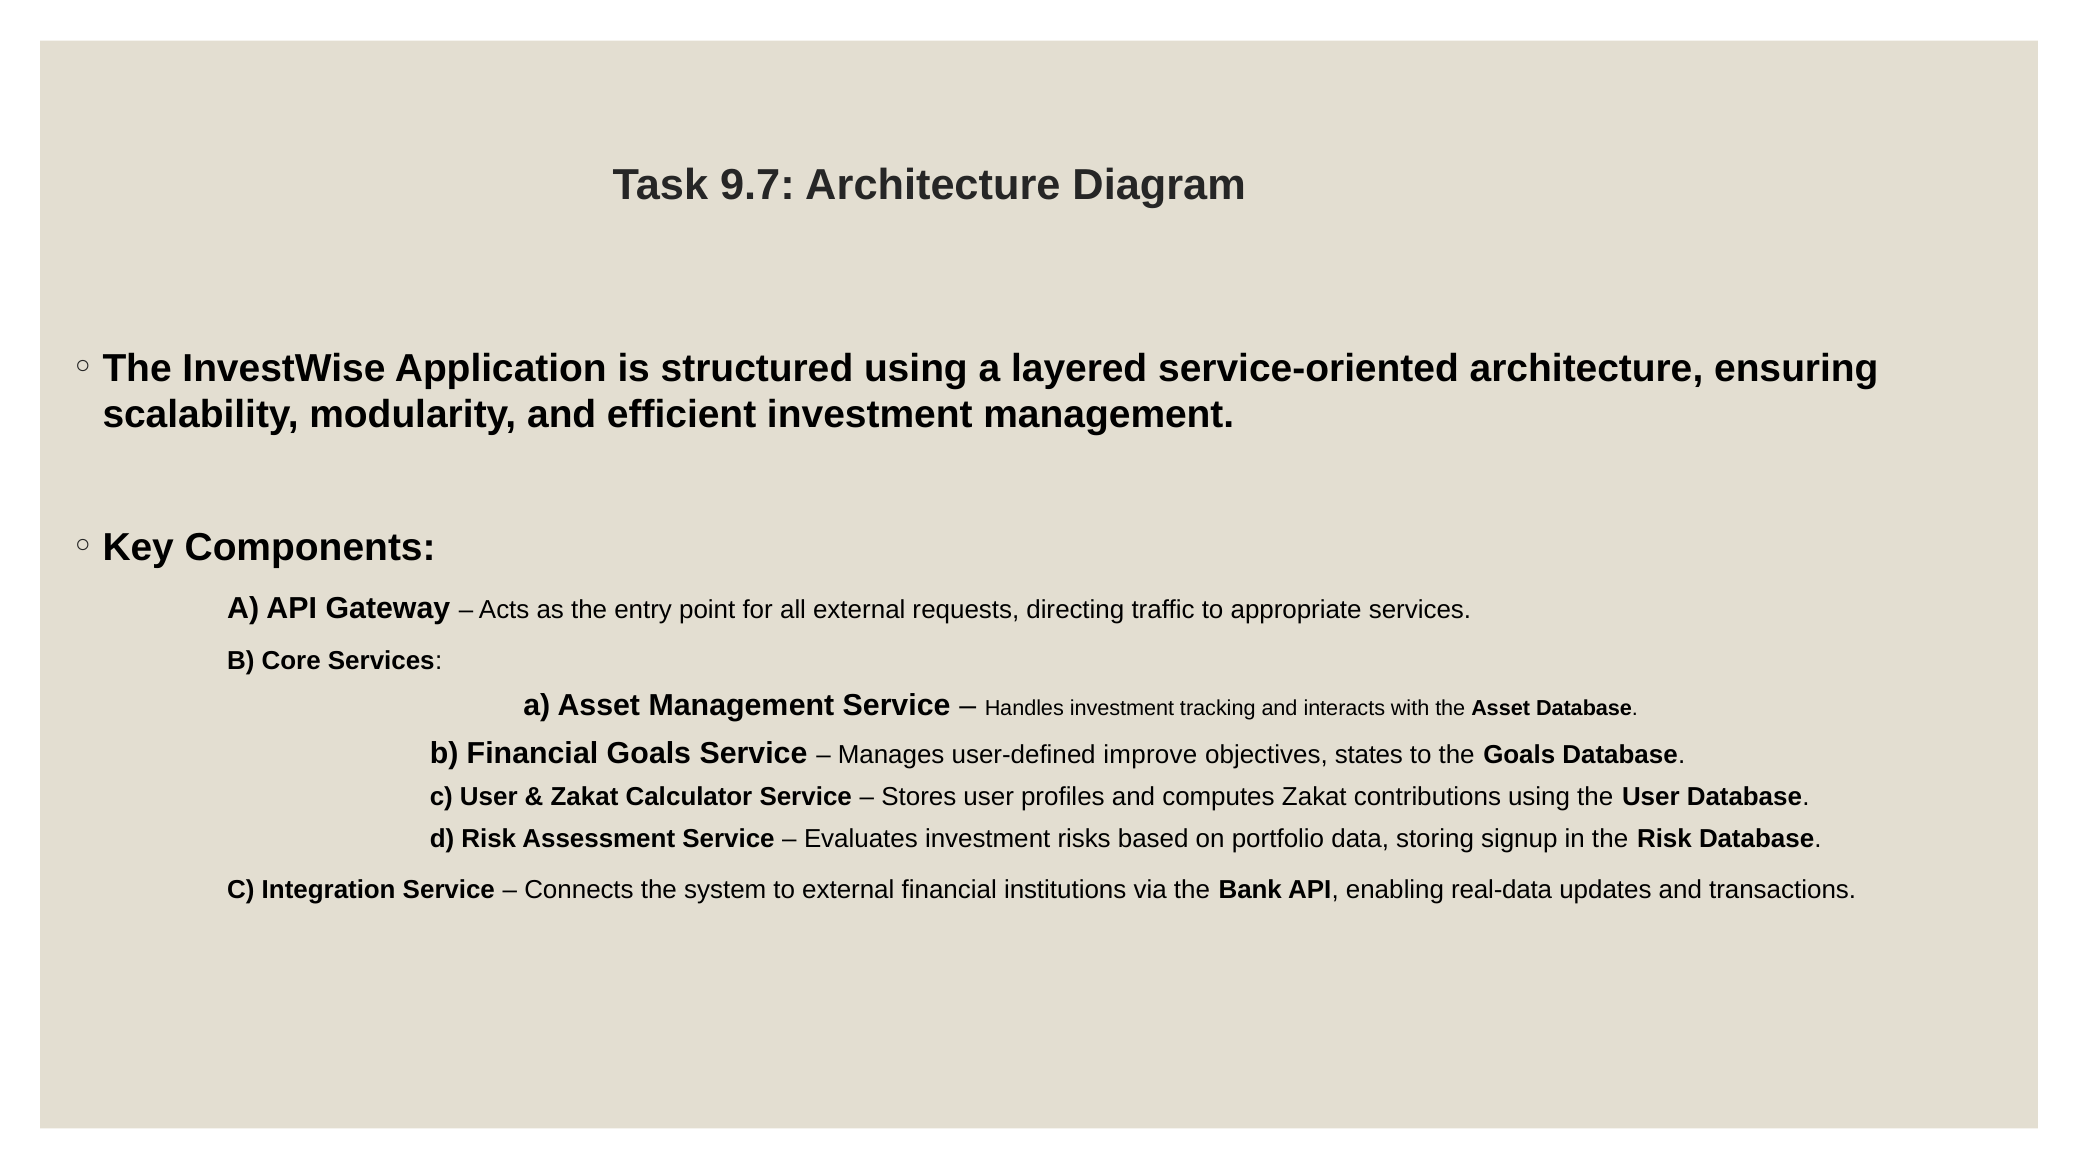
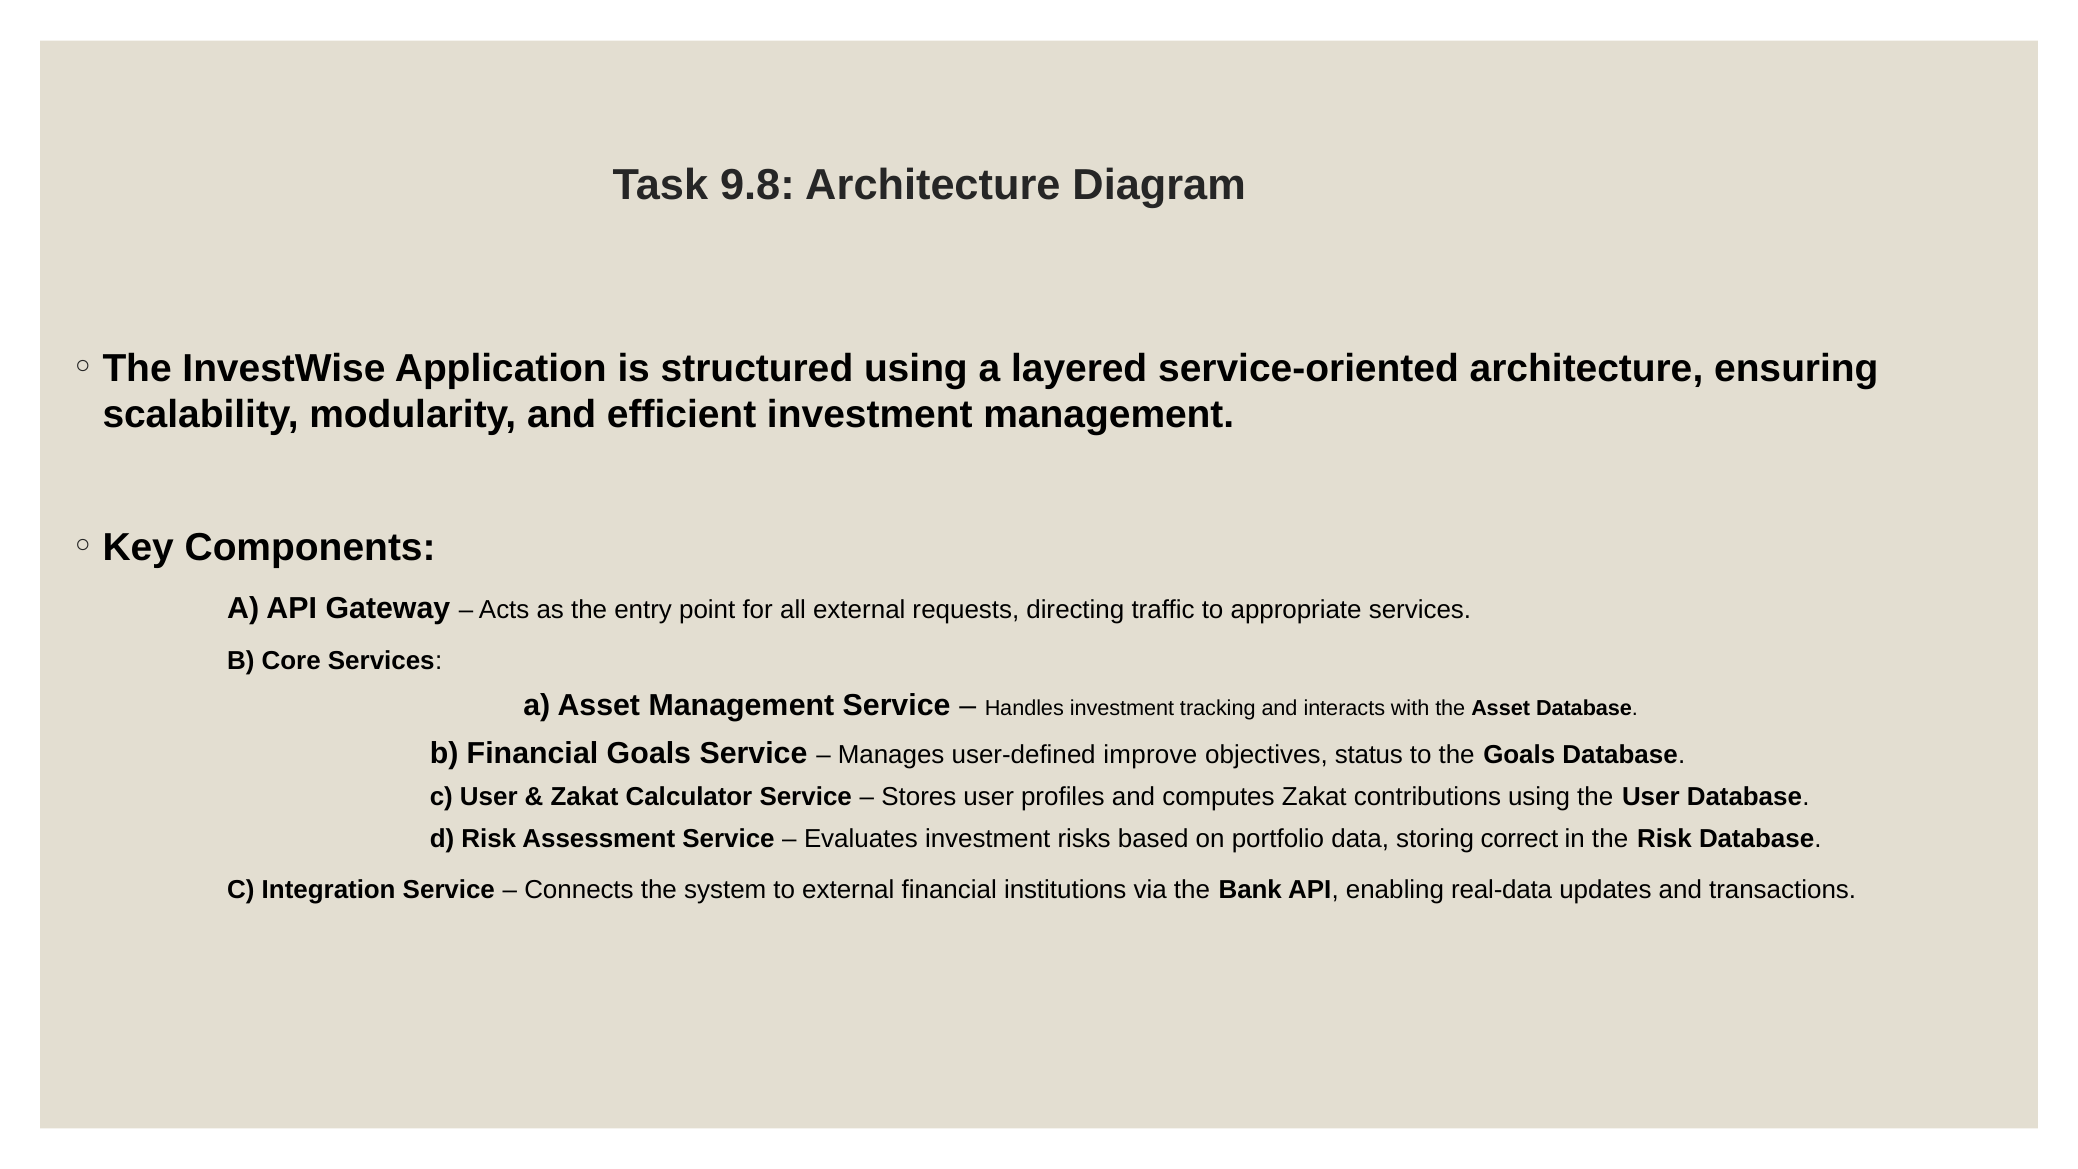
9.7: 9.7 -> 9.8 (757, 186)
states: states -> status (1369, 754)
signup: signup -> correct (1519, 839)
